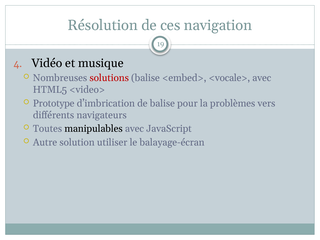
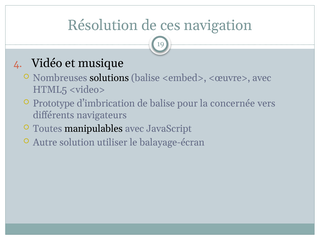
solutions colour: red -> black (109, 78)
<vocale>: <vocale> -> <œuvre> (229, 78)
problèmes: problèmes -> concernée (233, 103)
